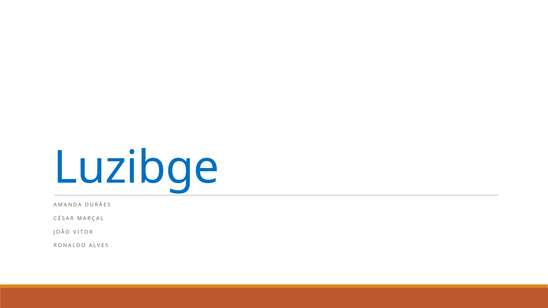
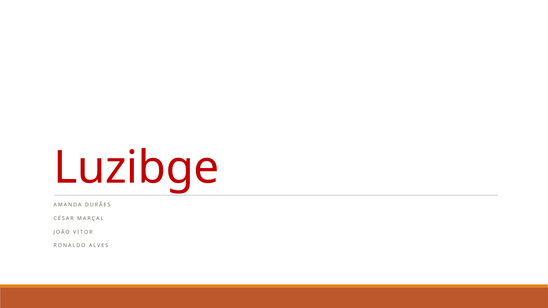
Luzibge colour: blue -> red (136, 168)
